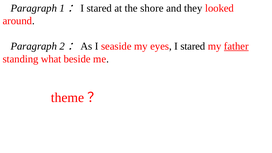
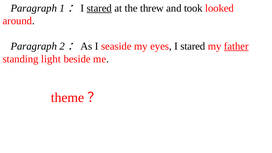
stared underline: none -> present (99, 8)
shore: shore -> threw (152, 8)
they: they -> took (193, 8)
what: what -> light (51, 59)
